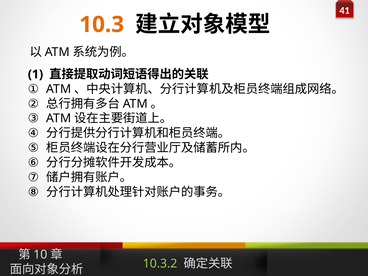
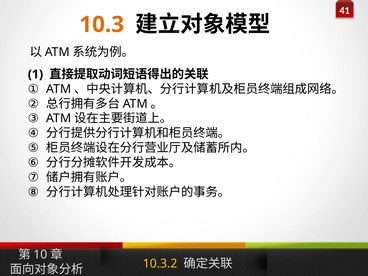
10.3.2 colour: light green -> yellow (160, 264)
